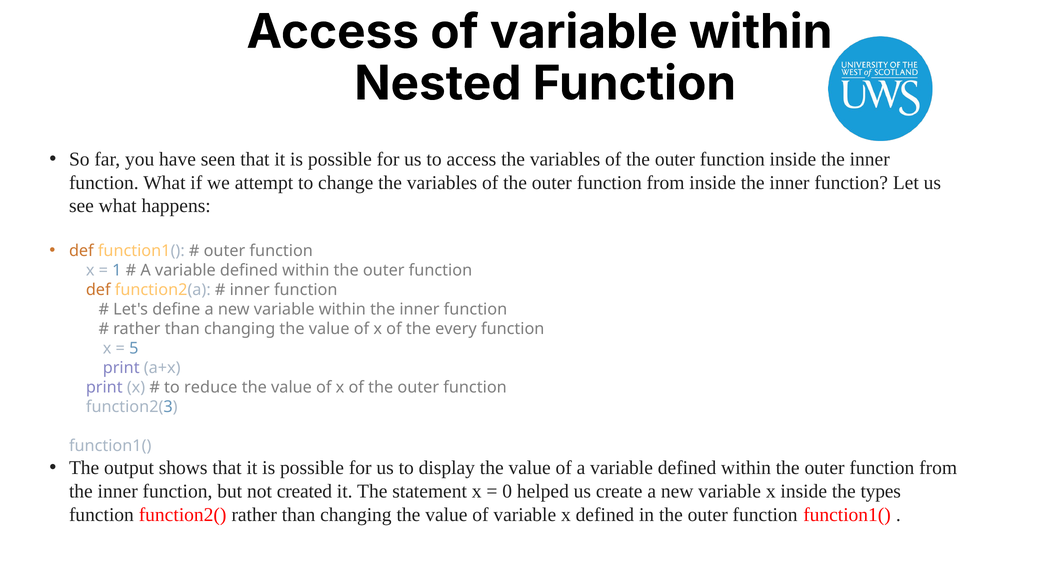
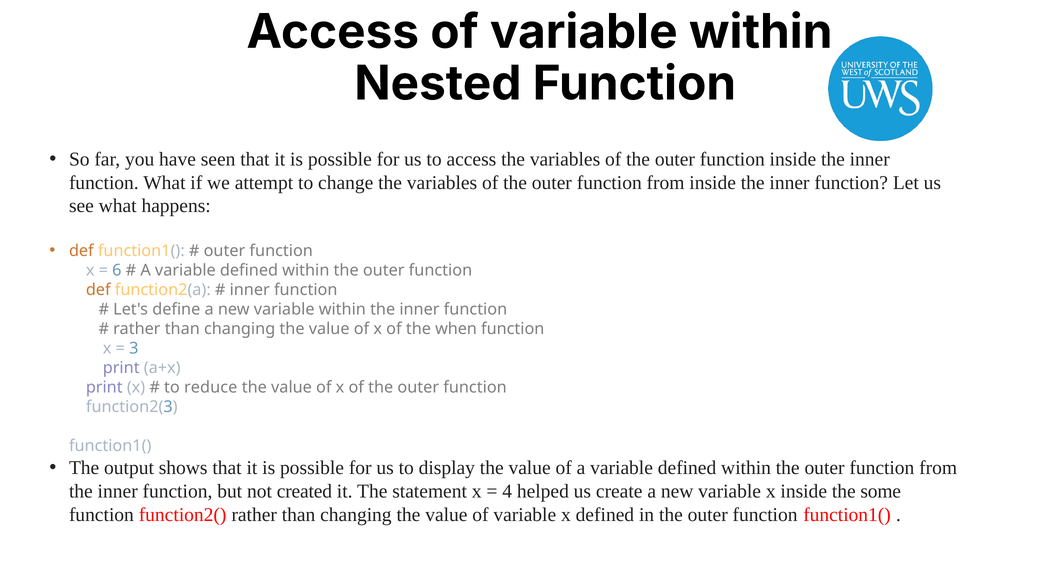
1: 1 -> 6 (117, 270)
every: every -> when (456, 329)
5: 5 -> 3 (134, 348)
0: 0 -> 4 (507, 491)
types: types -> some (881, 491)
